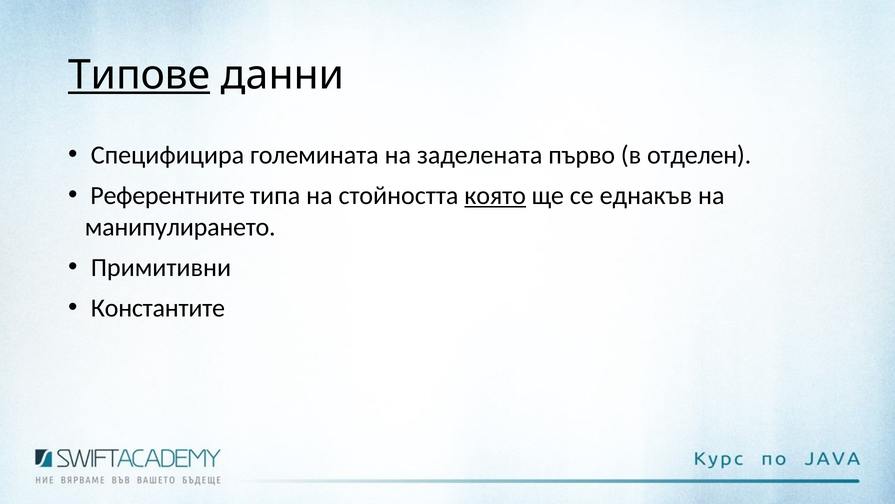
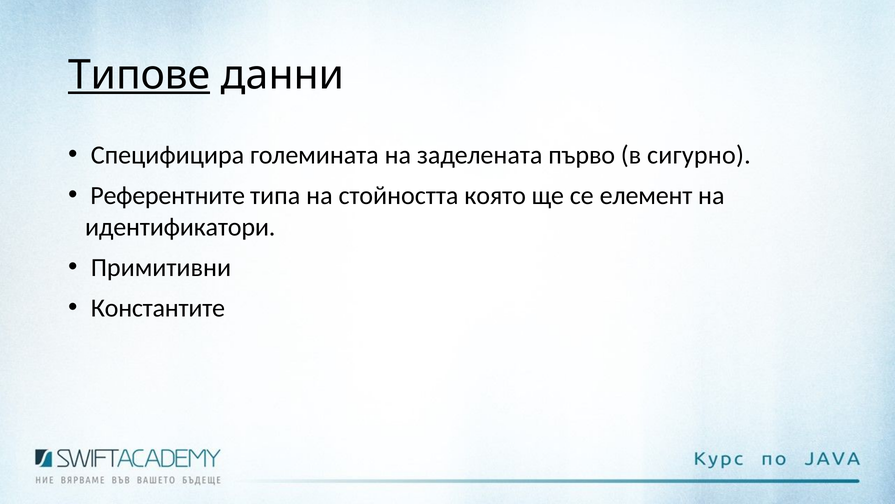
отделен: отделен -> сигурно (699, 155)
която underline: present -> none (495, 195)
еднакъв: еднакъв -> елемент (646, 195)
манипулирането: манипулирането -> идентификатори (180, 227)
